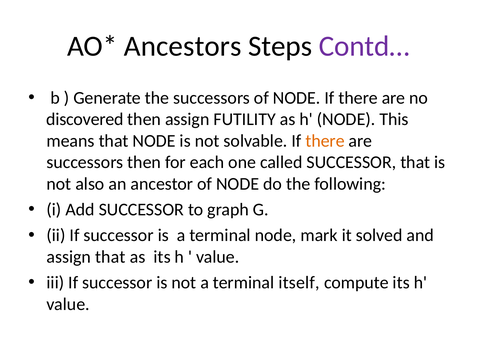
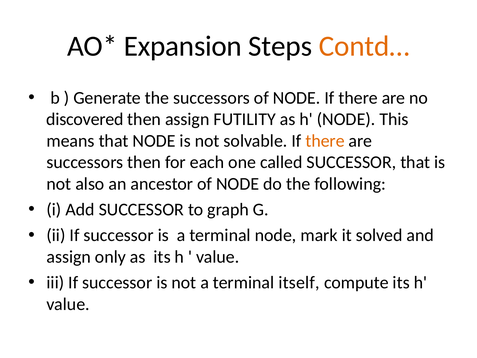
Ancestors: Ancestors -> Expansion (183, 46)
Contd… colour: purple -> orange (364, 46)
assign that: that -> only (110, 257)
